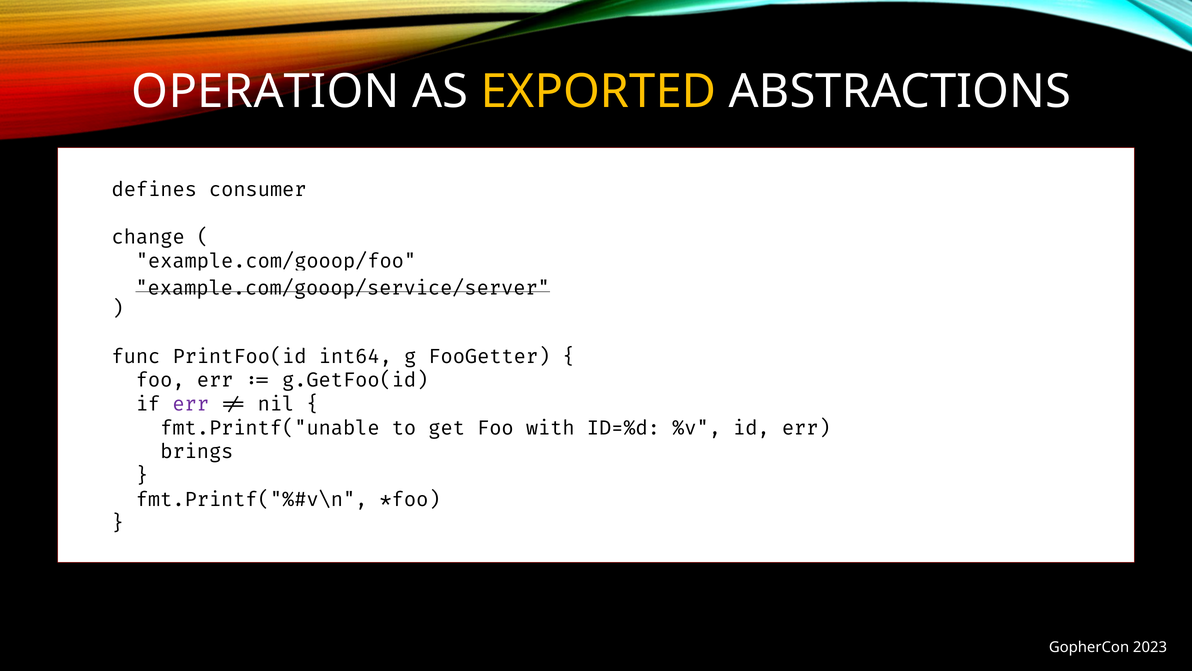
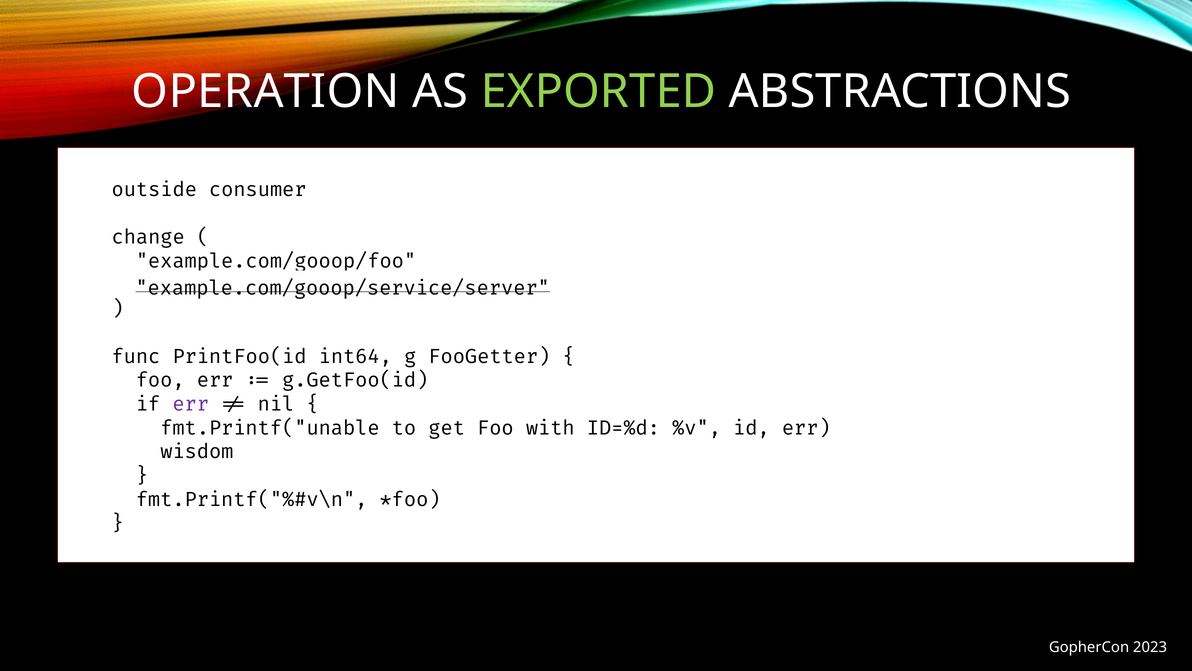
EXPORTED colour: yellow -> light green (598, 92)
defines: defines -> outside (154, 189)
brings: brings -> wisdom (197, 451)
